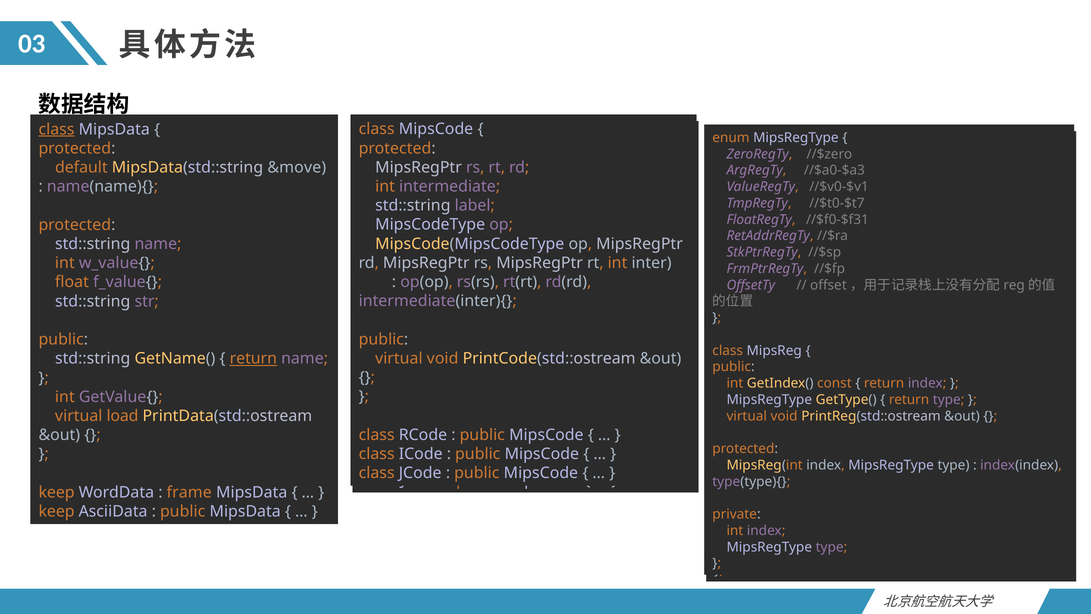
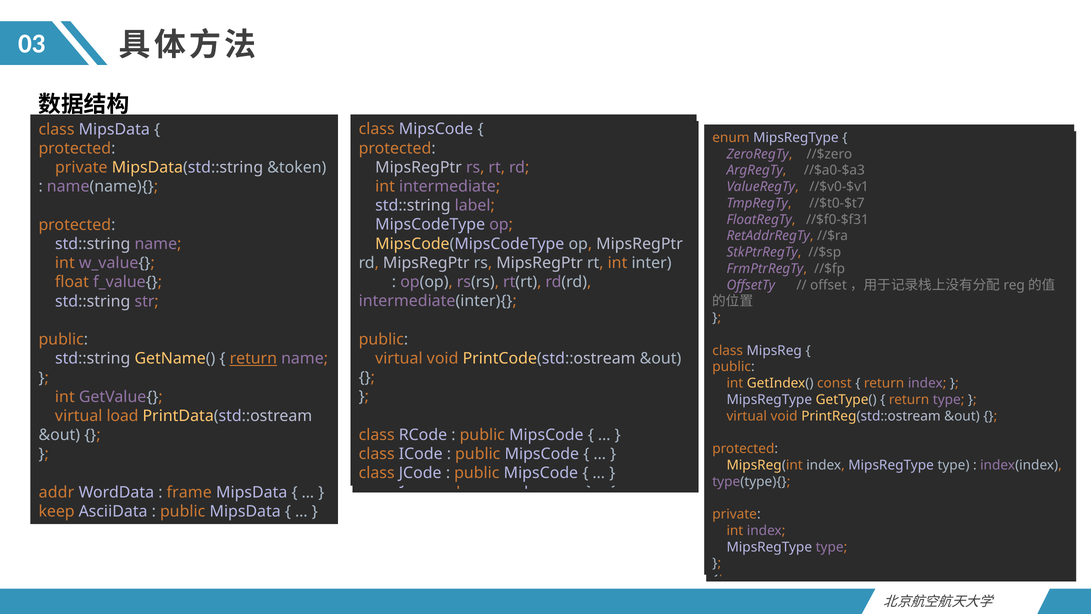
class underline: present -> none (57, 129)
default: default -> private (81, 167)
&move: &move -> &token (297, 167)
keep: keep -> addr (56, 492)
